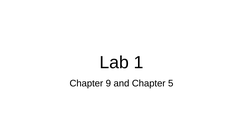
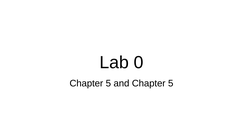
1: 1 -> 0 (139, 62)
9: 9 -> 5 (108, 83)
